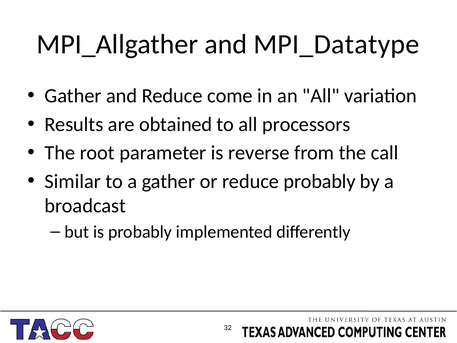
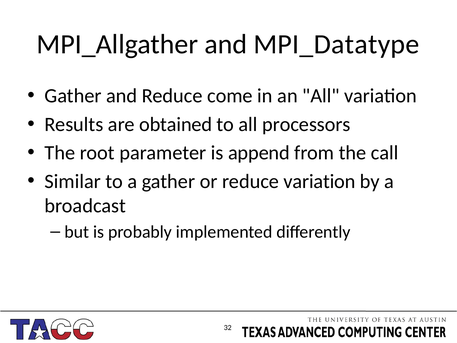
reverse: reverse -> append (259, 153)
reduce probably: probably -> variation (320, 181)
